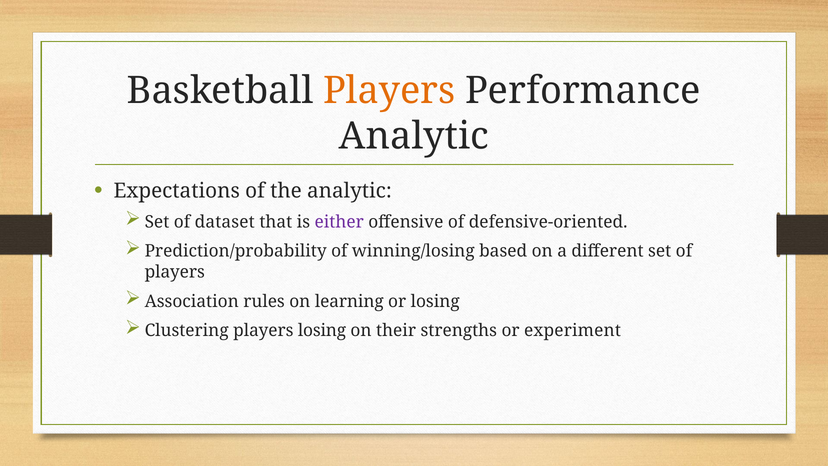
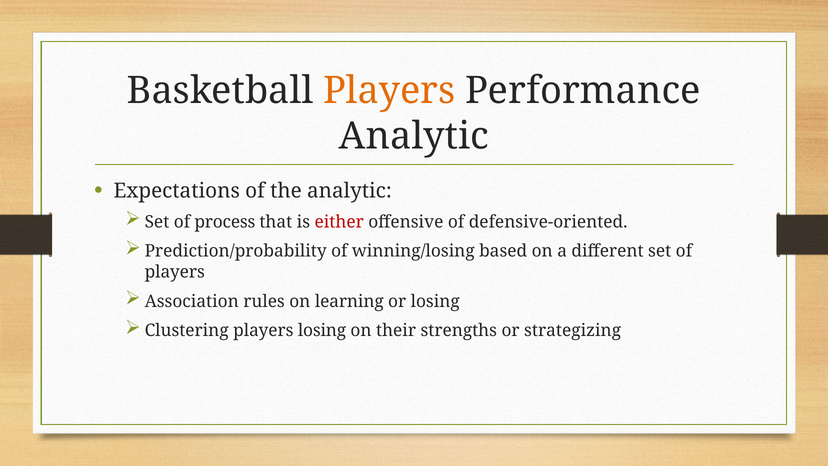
dataset: dataset -> process (225, 222)
either colour: purple -> red (339, 222)
experiment: experiment -> strategizing (573, 331)
